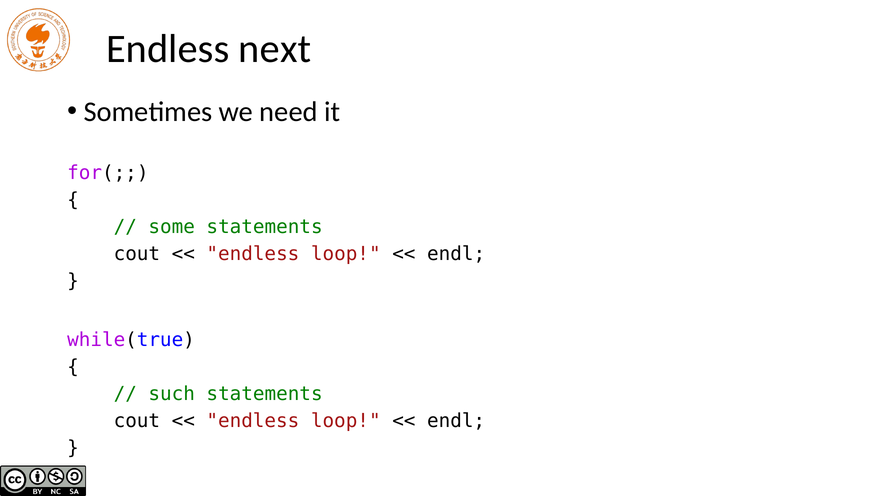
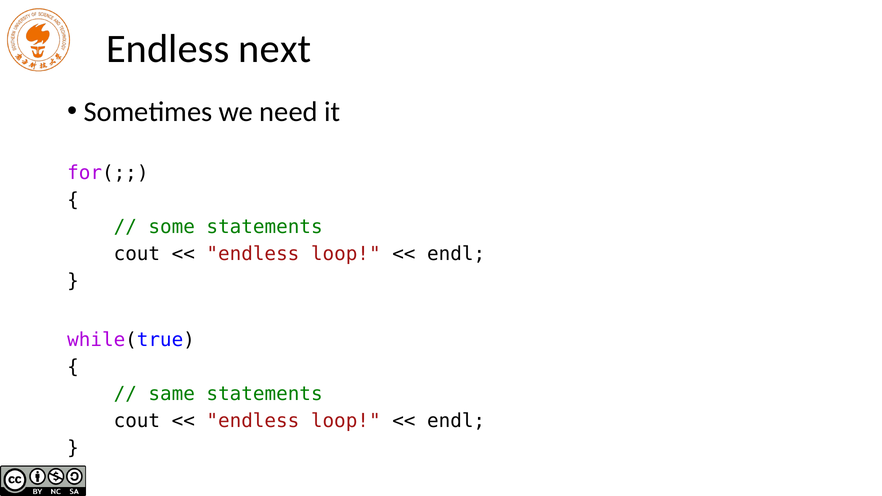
such: such -> same (172, 394)
